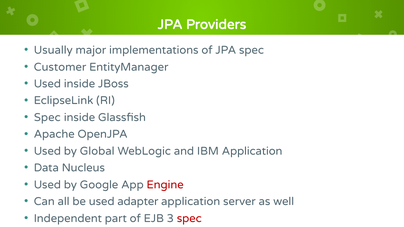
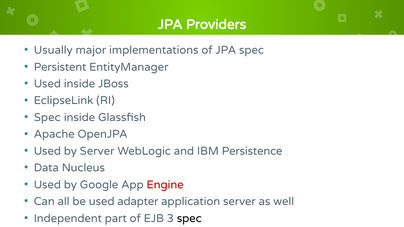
Customer: Customer -> Persistent (60, 67)
by Global: Global -> Server (97, 151)
IBM Application: Application -> Persistence (252, 151)
spec colour: red -> black (189, 219)
